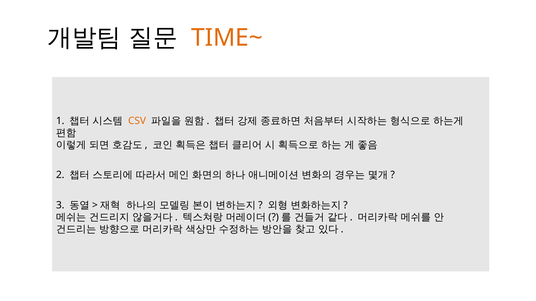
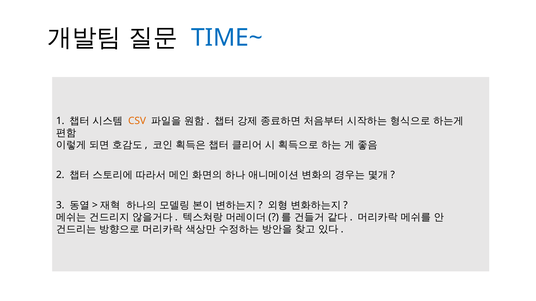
TIME~ colour: orange -> blue (227, 38)
